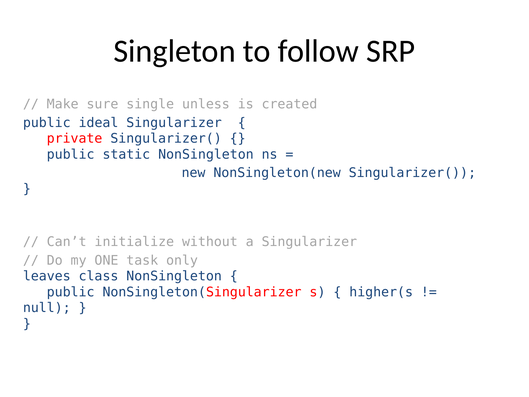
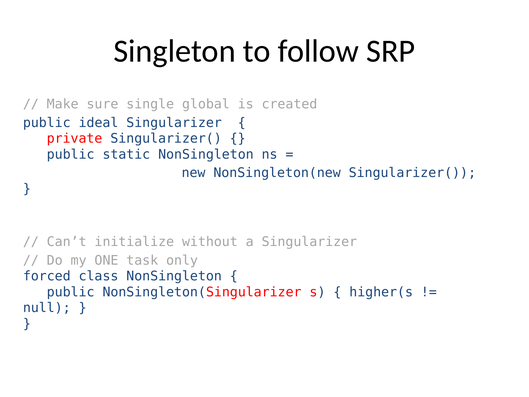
unless: unless -> global (206, 104)
leaves: leaves -> forced (47, 276)
